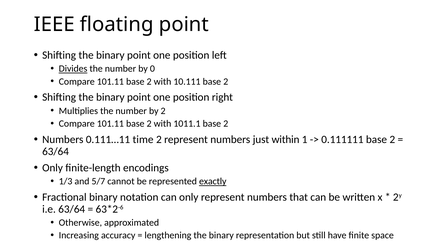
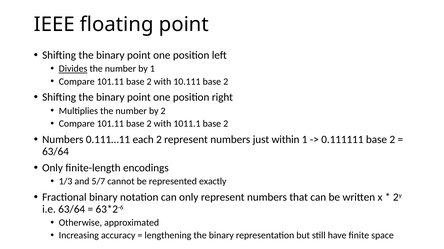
by 0: 0 -> 1 (152, 69)
time: time -> each (143, 140)
exactly underline: present -> none (213, 182)
